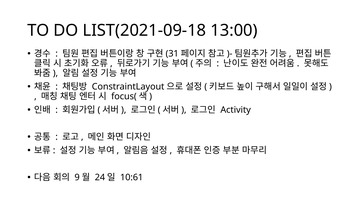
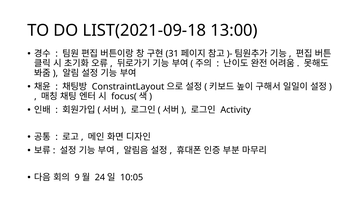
10:61: 10:61 -> 10:05 (132, 177)
